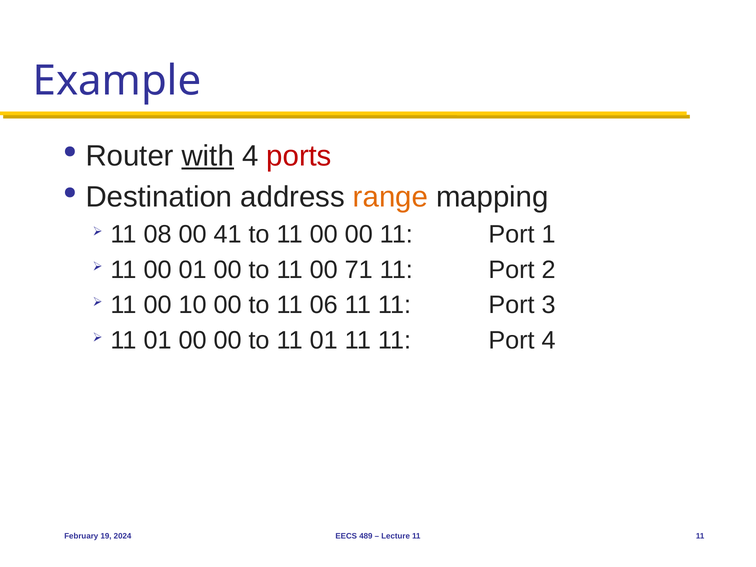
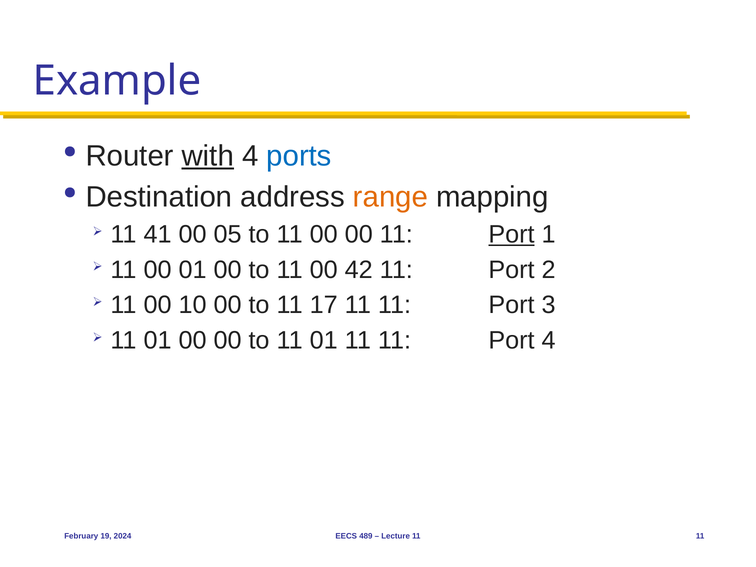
ports colour: red -> blue (299, 156)
08: 08 -> 41 (158, 235)
41: 41 -> 05 (228, 235)
Port underline: none -> present (511, 235)
71: 71 -> 42 (359, 270)
06: 06 -> 17 (324, 305)
